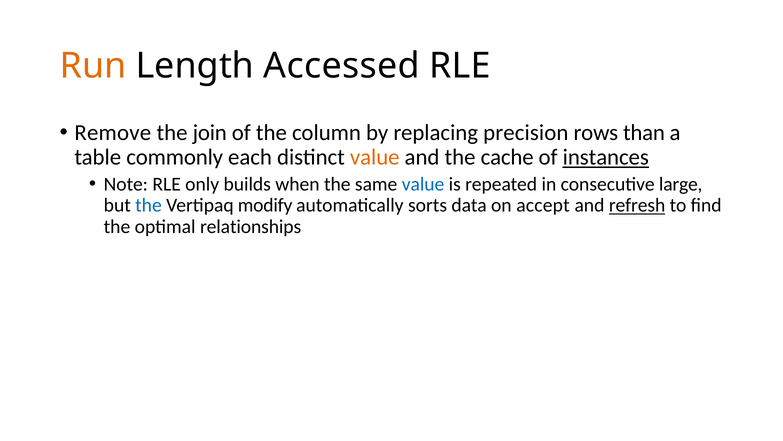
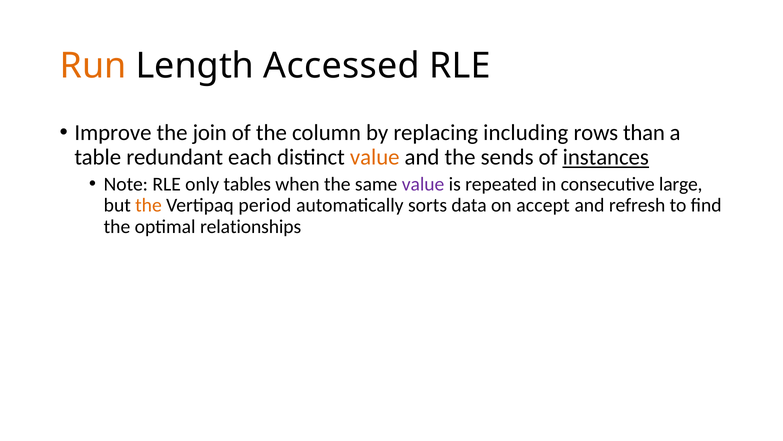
Remove: Remove -> Improve (113, 132)
precision: precision -> including (526, 132)
commonly: commonly -> redundant (175, 157)
cache: cache -> sends (507, 157)
builds: builds -> tables (247, 184)
value colour: blue -> purple (423, 184)
the colour: blue -> orange (148, 205)
modify: modify -> period (265, 205)
refresh underline: present -> none (637, 205)
